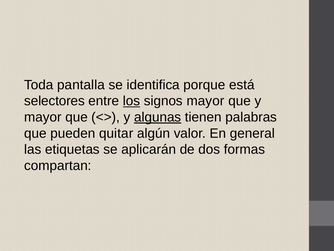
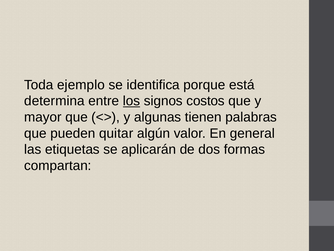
pantalla: pantalla -> ejemplo (81, 85)
selectores: selectores -> determina (54, 101)
signos mayor: mayor -> costos (206, 101)
algunas underline: present -> none (158, 117)
